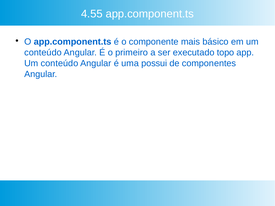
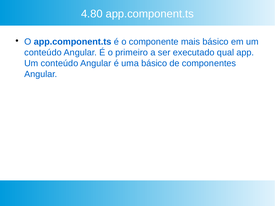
4.55: 4.55 -> 4.80 (92, 14)
topo: topo -> qual (226, 53)
uma possui: possui -> básico (154, 63)
